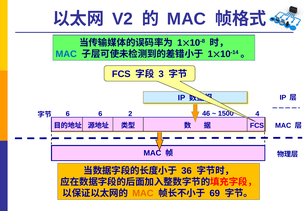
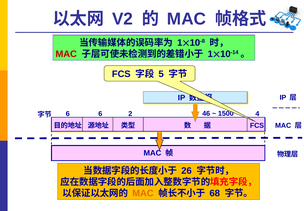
MAC colour: blue -> red (66, 54)
3: 3 -> 5 (161, 74)
36: 36 -> 26 (187, 170)
69: 69 -> 68 (215, 193)
